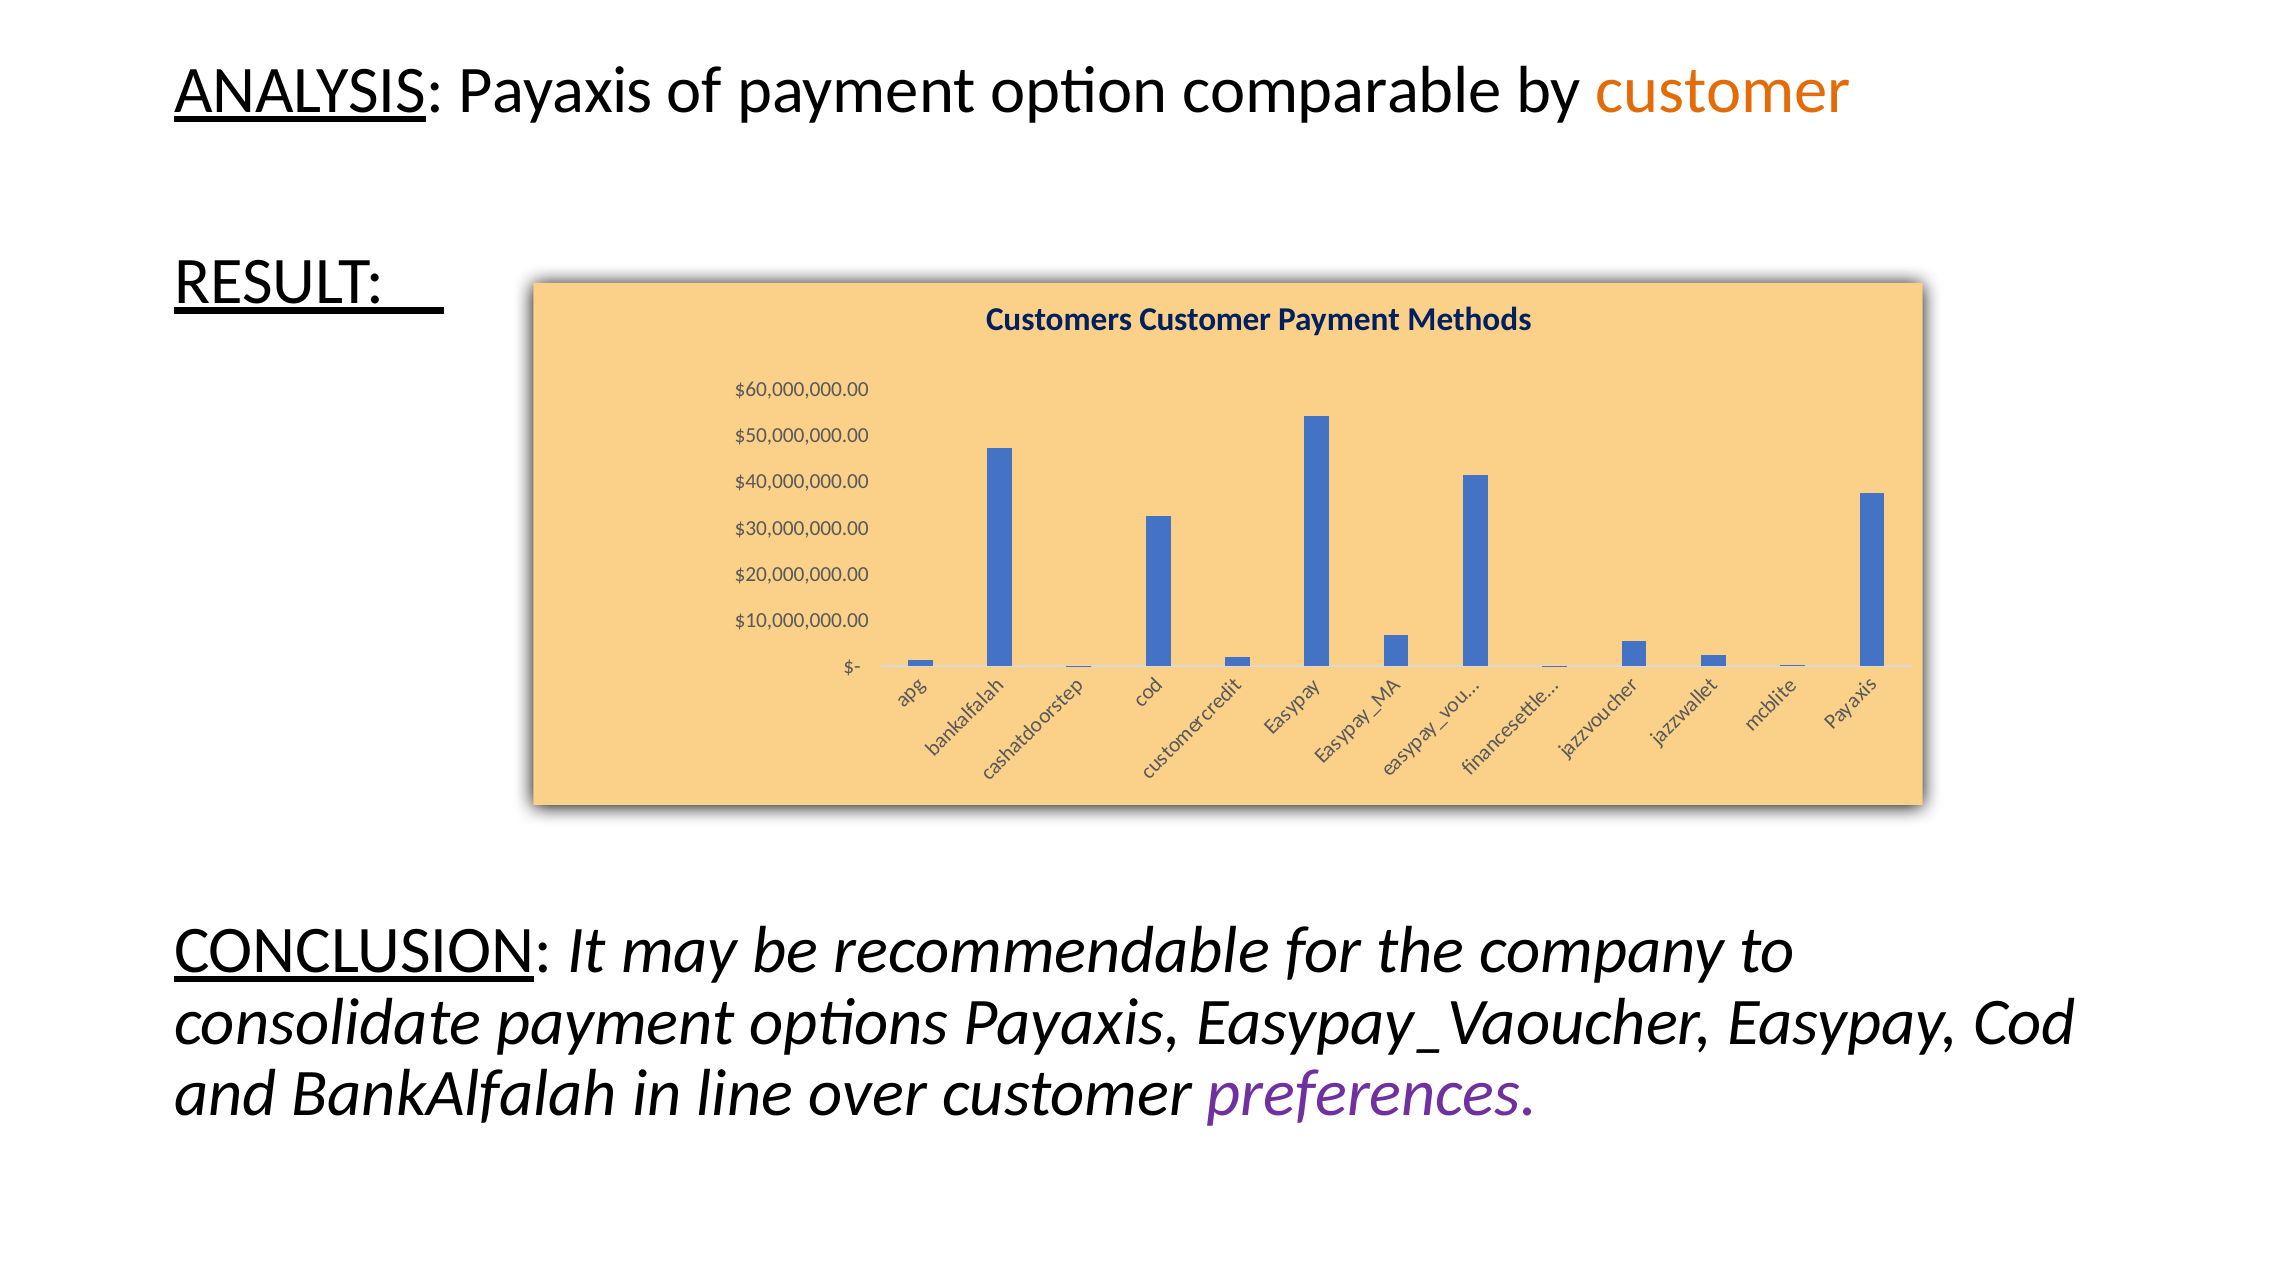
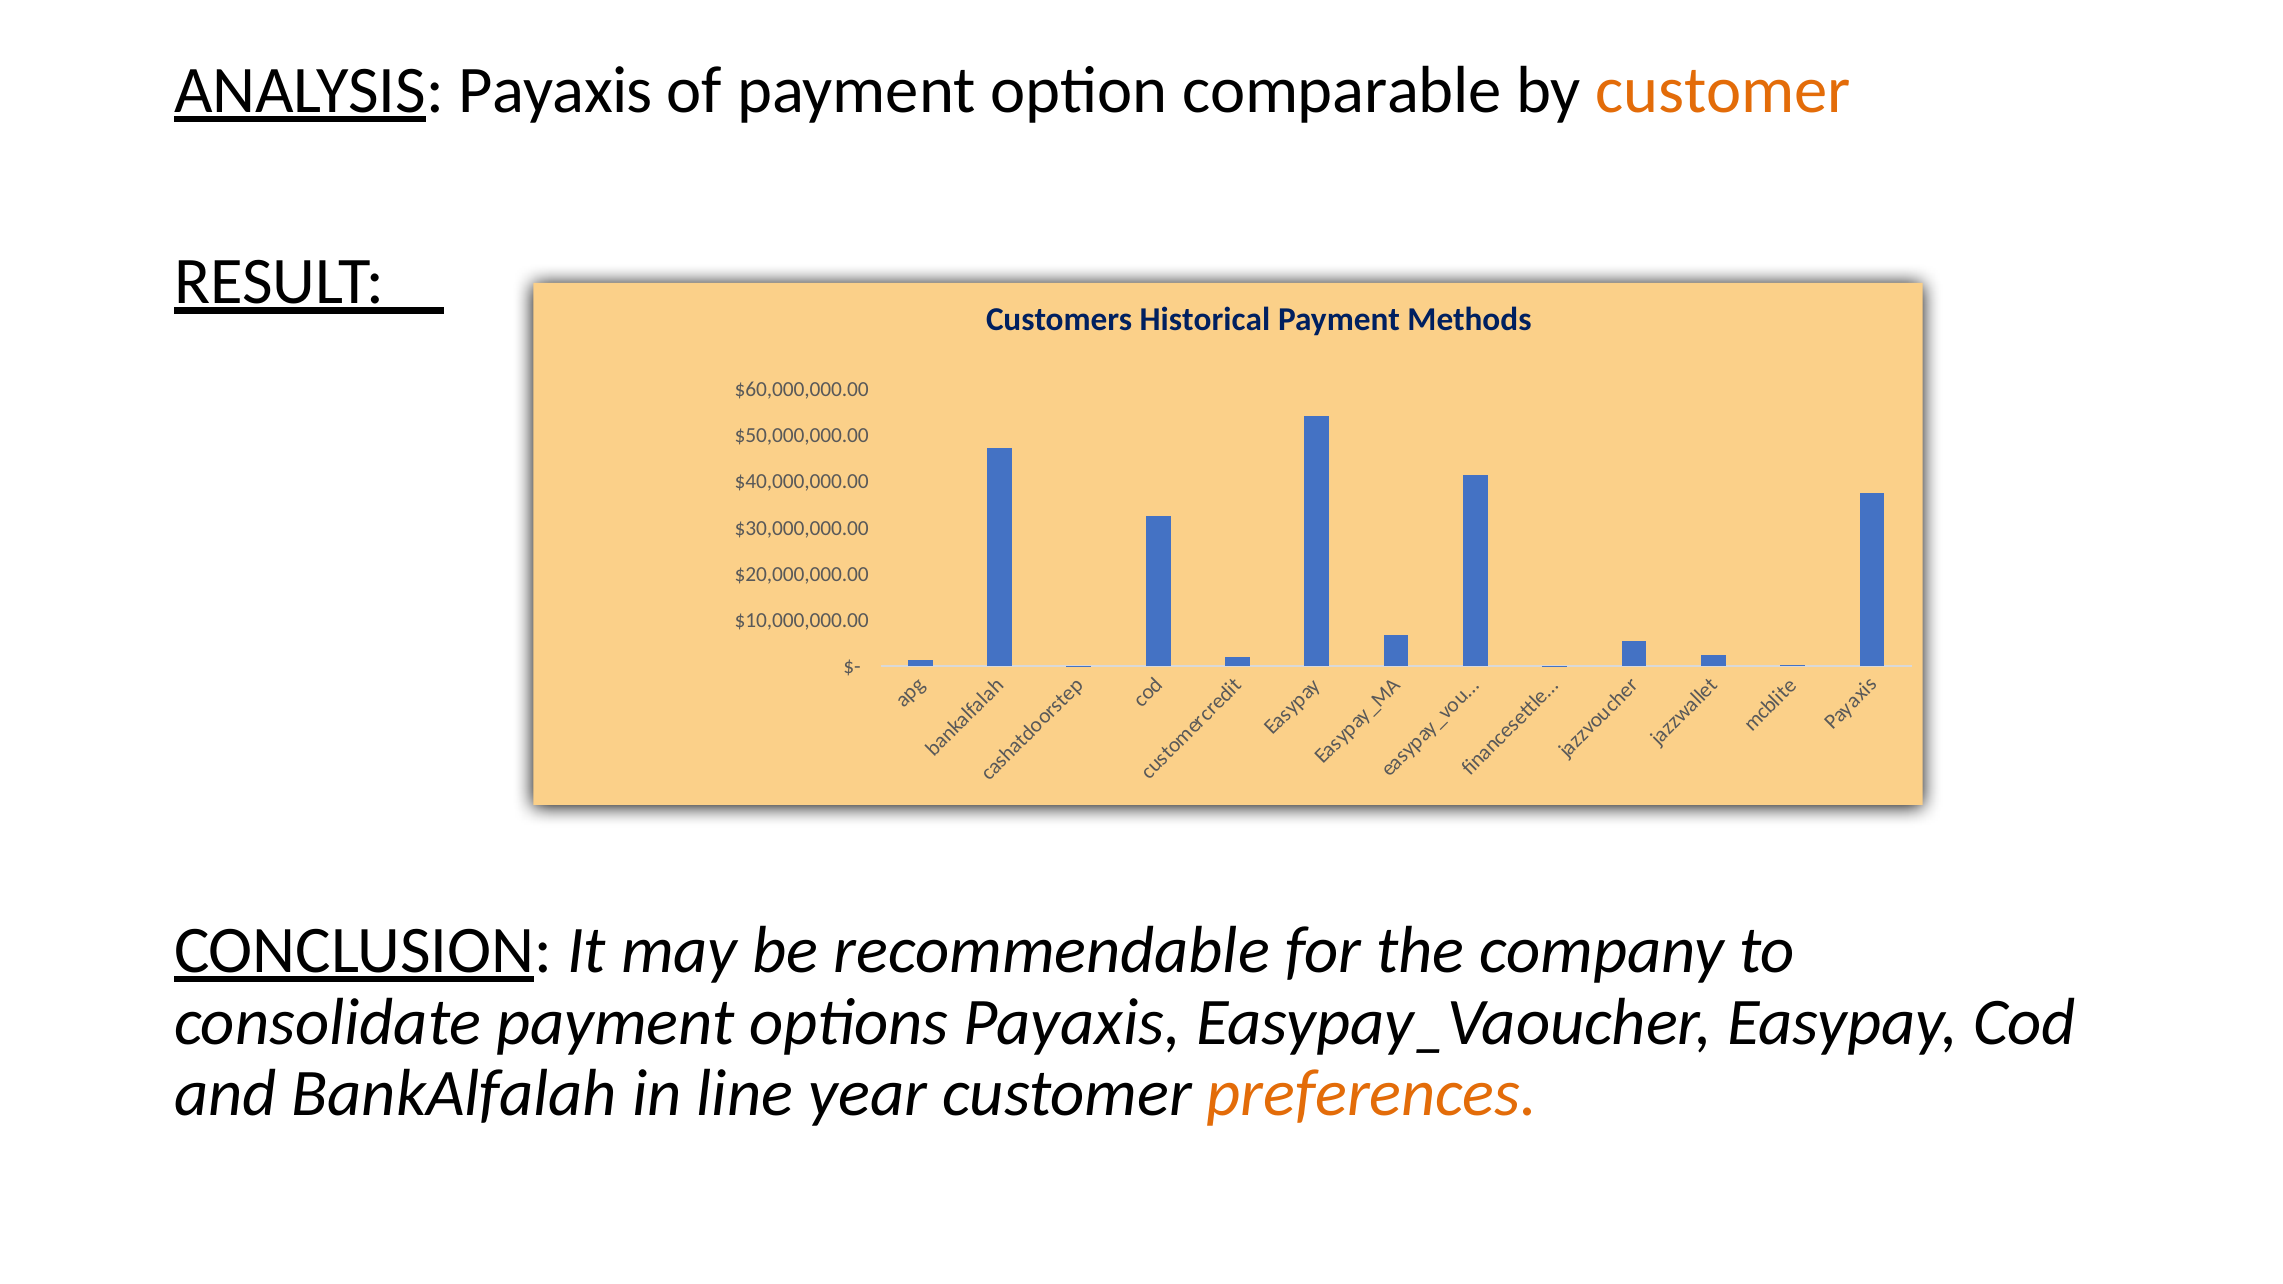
Customers Customer: Customer -> Historical (1205, 320)
over: over -> year (868, 1094)
preferences colour: purple -> orange (1372, 1094)
